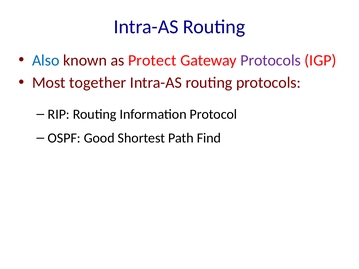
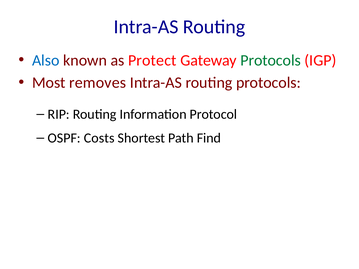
Protocols colour: purple -> green (271, 60)
together: together -> removes (98, 83)
Good: Good -> Costs (99, 138)
